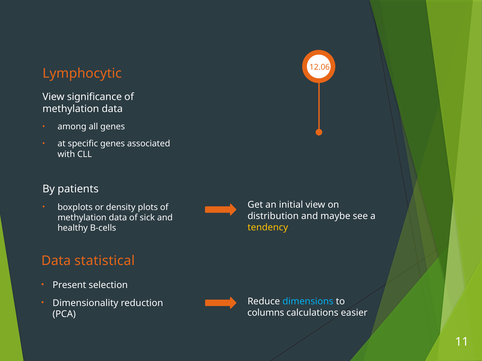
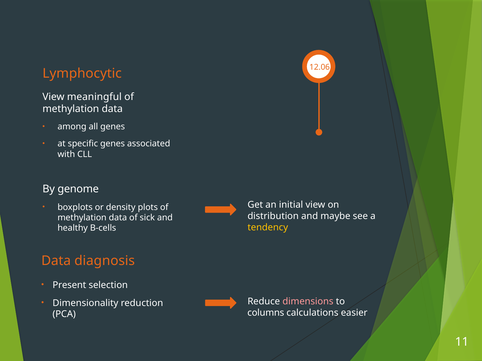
significance: significance -> meaningful (94, 97)
patients: patients -> genome (78, 189)
statistical: statistical -> diagnosis (105, 261)
dimensions colour: light blue -> pink (308, 302)
